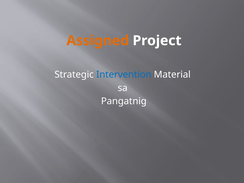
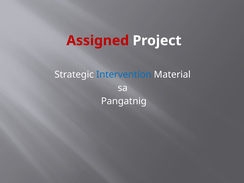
Assigned colour: orange -> red (98, 41)
